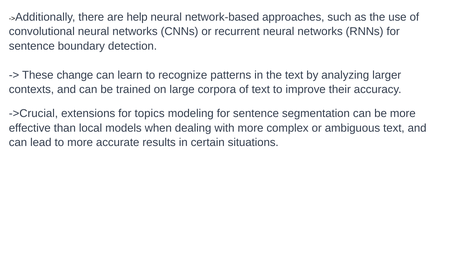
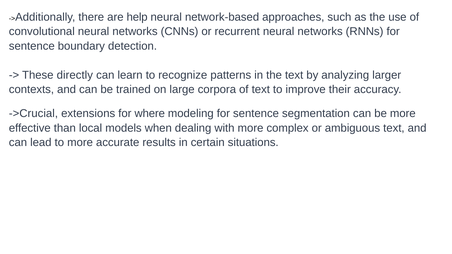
change: change -> directly (75, 75)
topics: topics -> where (150, 114)
